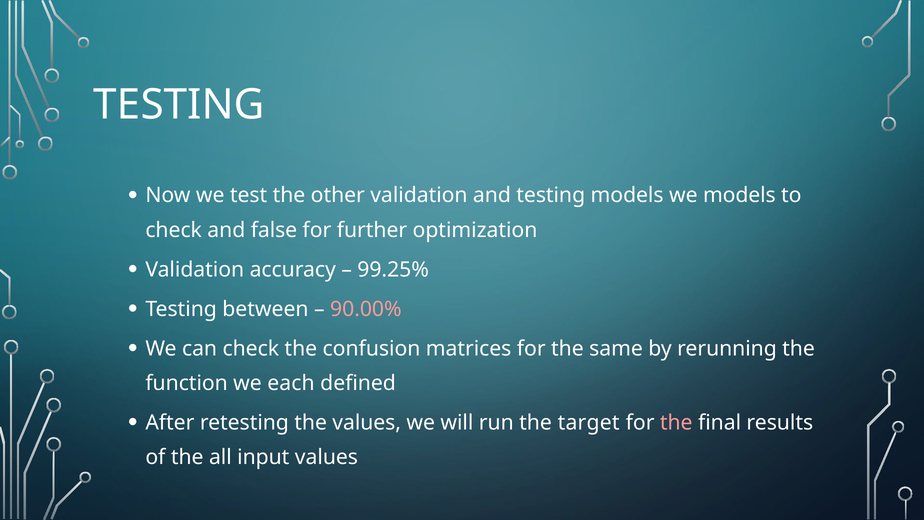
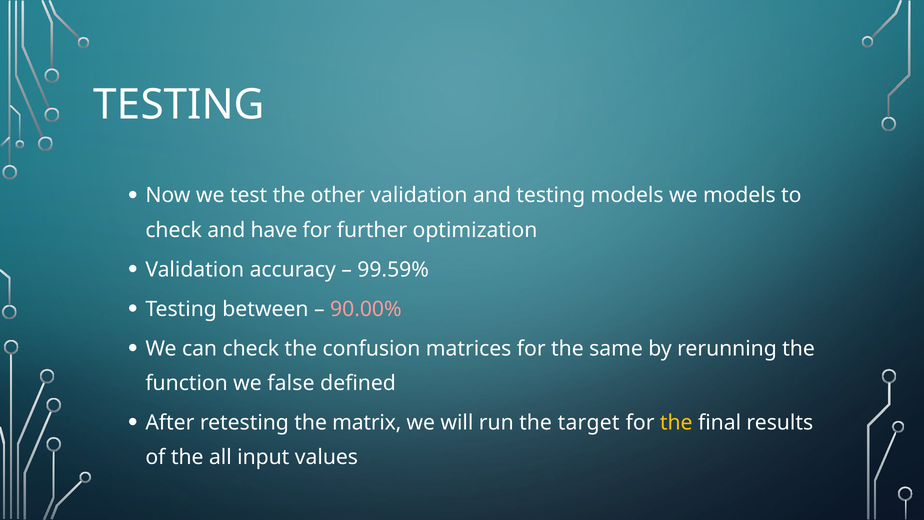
false: false -> have (274, 230)
99.25%: 99.25% -> 99.59% (393, 269)
each: each -> false (291, 383)
the values: values -> matrix (367, 422)
the colour: pink -> yellow (676, 422)
